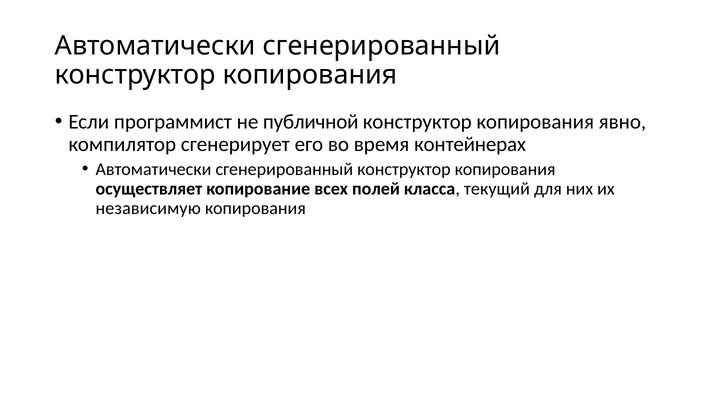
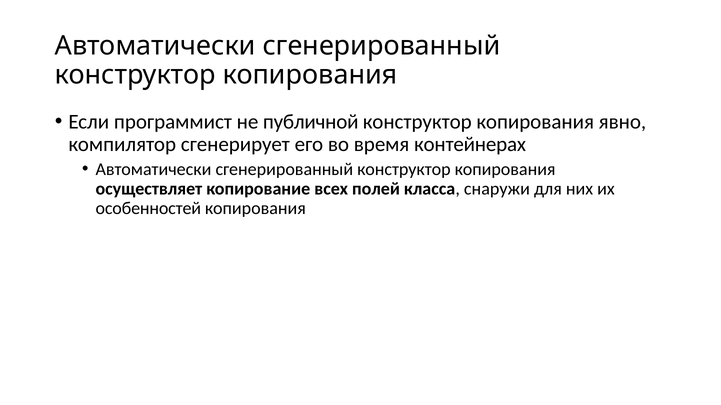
текущий: текущий -> снаружи (497, 189)
независимую: независимую -> особенностей (148, 208)
